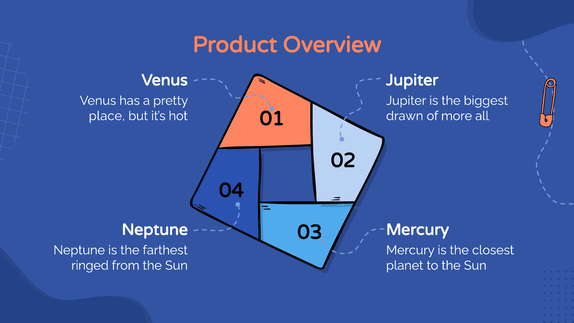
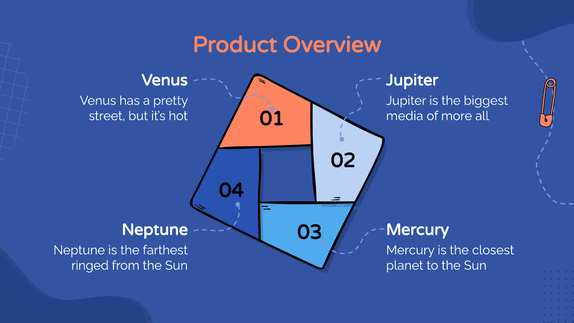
place: place -> street (107, 116)
drawn: drawn -> media (405, 116)
